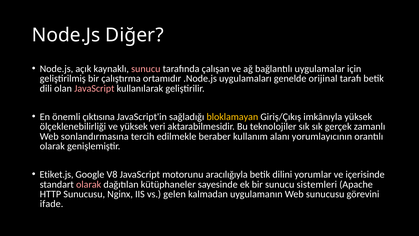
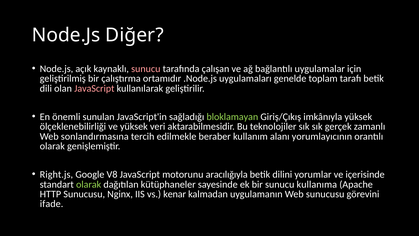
orijinal: orijinal -> toplam (323, 79)
çıktısına: çıktısına -> sunulan (99, 117)
bloklamayan colour: yellow -> light green (232, 117)
Etiket.js: Etiket.js -> Right.js (56, 174)
olarak colour: pink -> light green (89, 184)
sistemleri: sistemleri -> kullanıma (317, 184)
gelen: gelen -> kenar (175, 194)
